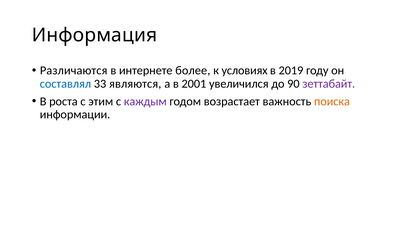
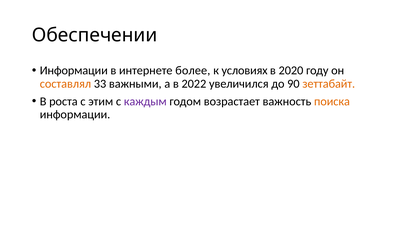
Информация: Информация -> Обеспечении (95, 35)
Различаются: Различаются -> Информации (74, 71)
2019: 2019 -> 2020 (291, 71)
составлял colour: blue -> orange (65, 84)
являются: являются -> важными (135, 84)
2001: 2001 -> 2022 (194, 84)
зеттабайт colour: purple -> orange (329, 84)
